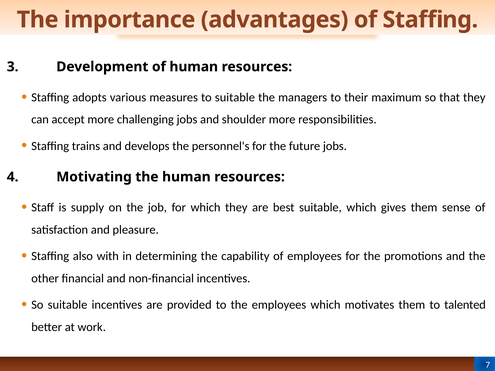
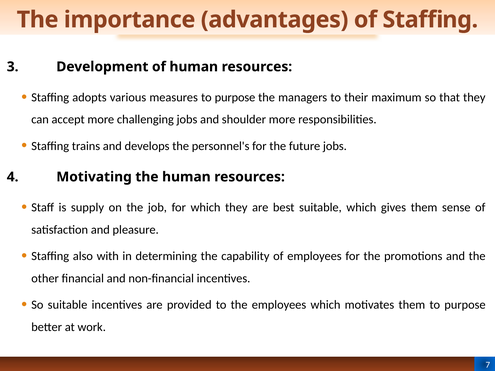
measures to suitable: suitable -> purpose (235, 97)
them to talented: talented -> purpose (465, 305)
